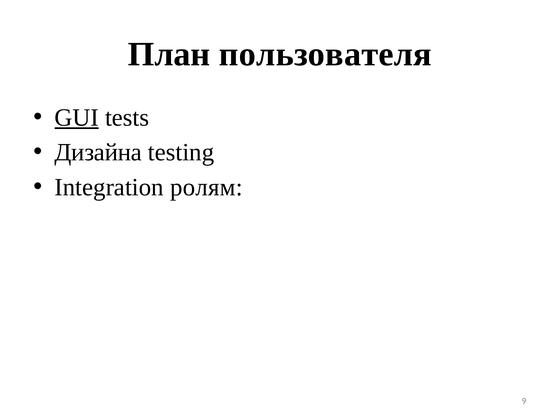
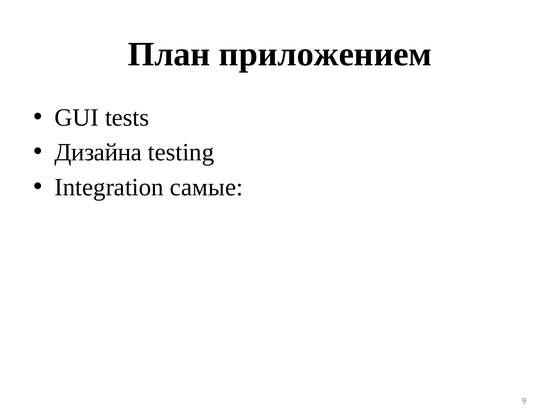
пользователя: пользователя -> приложением (325, 54)
GUI underline: present -> none (77, 117)
ролям: ролям -> самые (207, 187)
